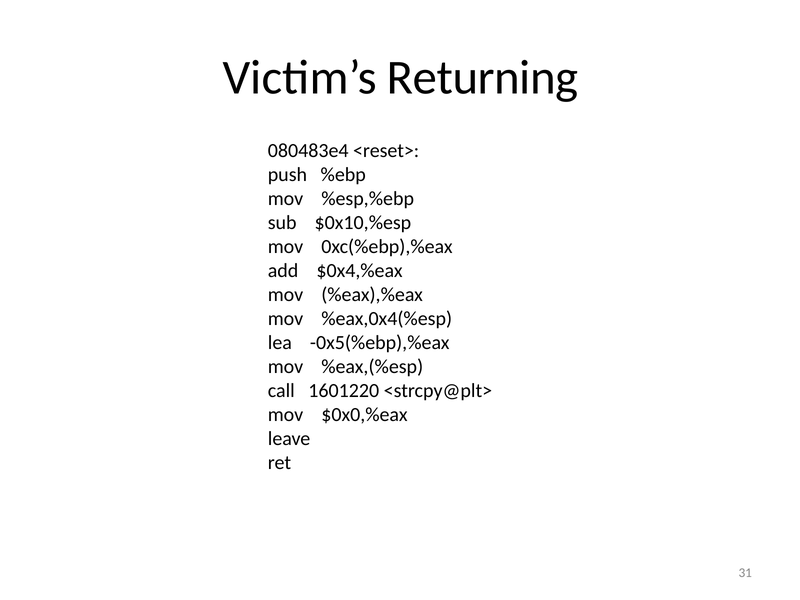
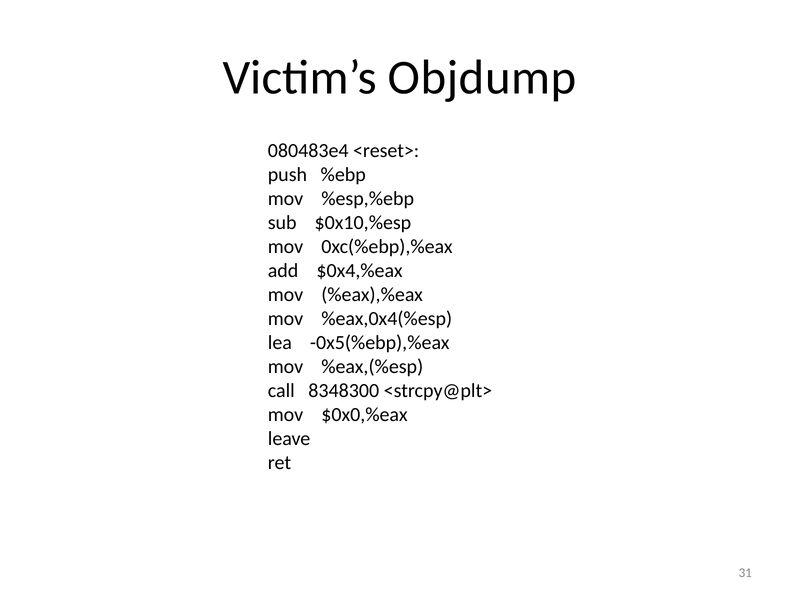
Returning: Returning -> Objdump (482, 77)
1601220: 1601220 -> 8348300 (344, 391)
